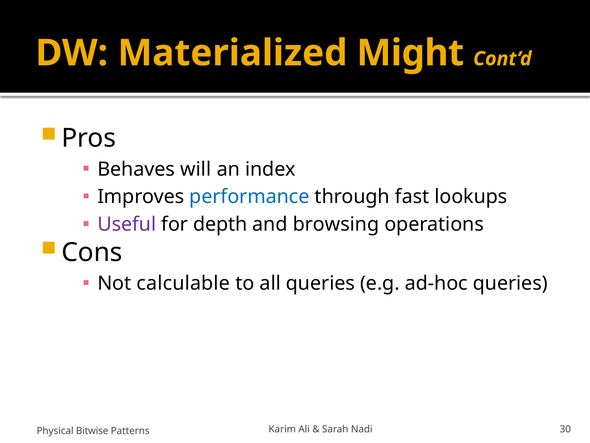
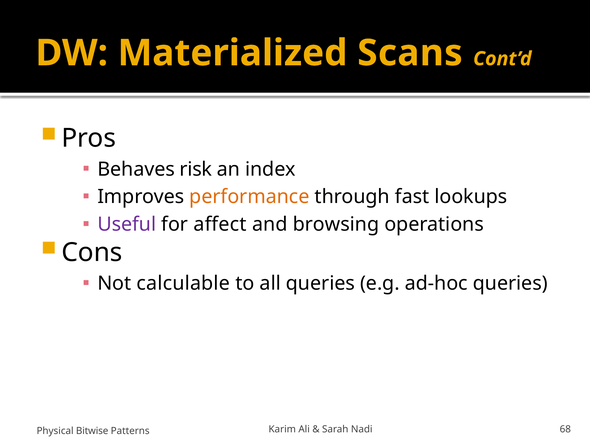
Might: Might -> Scans (410, 53)
will: will -> risk (196, 169)
performance colour: blue -> orange (249, 197)
depth: depth -> affect (220, 224)
30: 30 -> 68 (565, 429)
